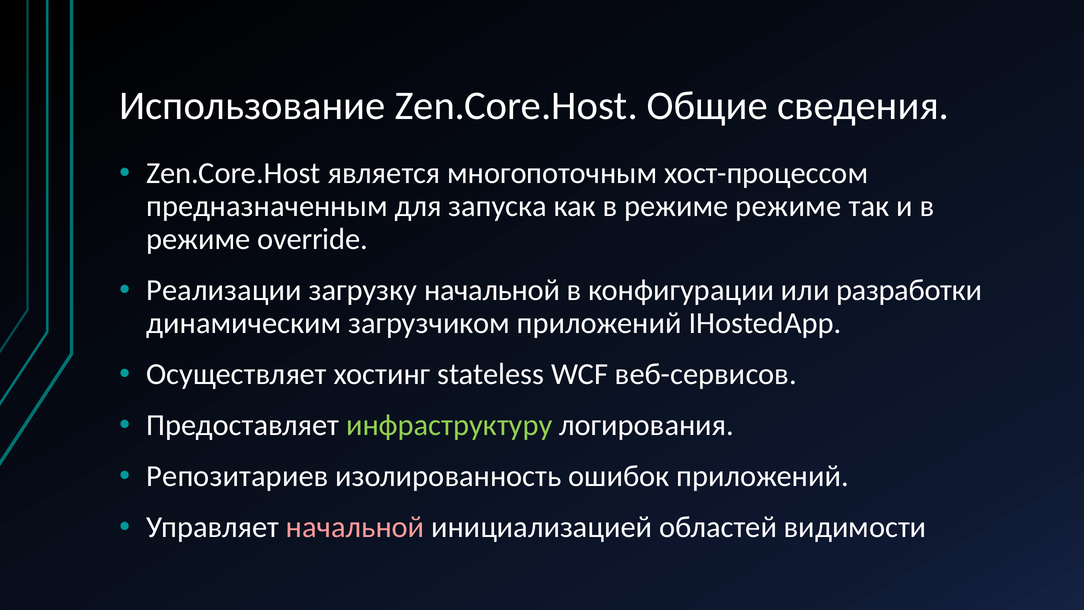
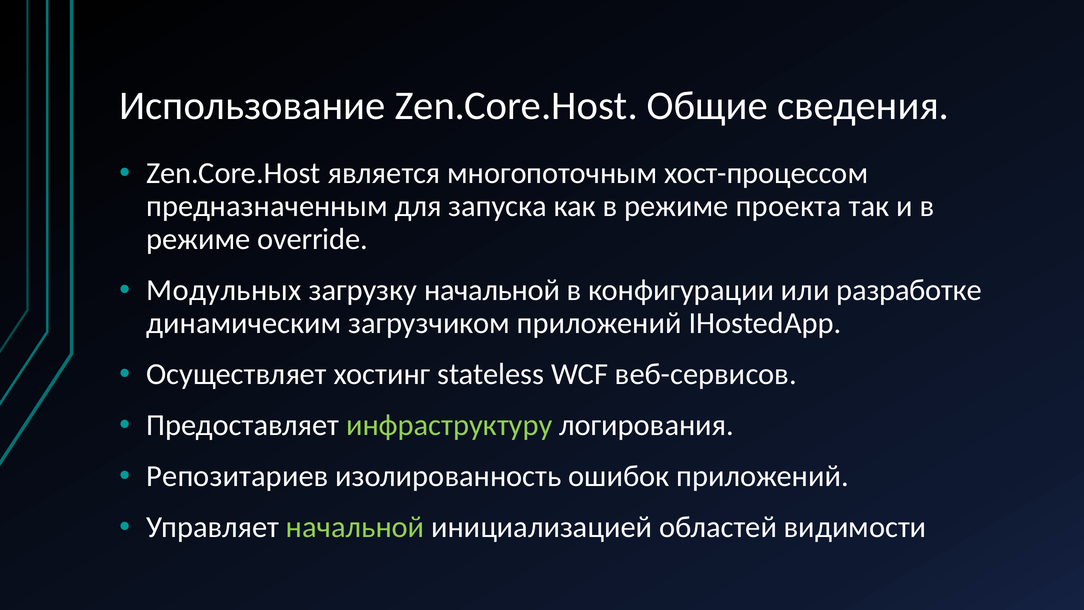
режиме режиме: режиме -> проекта (788, 206)
Реализации: Реализации -> Модульных (224, 290)
разработки: разработки -> разработке (909, 290)
начальной colour: pink -> light green (355, 527)
